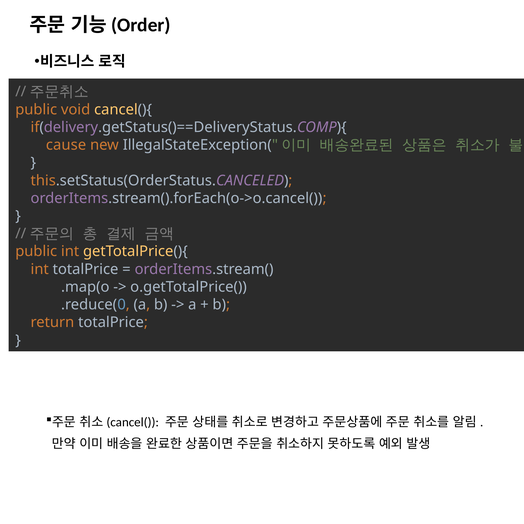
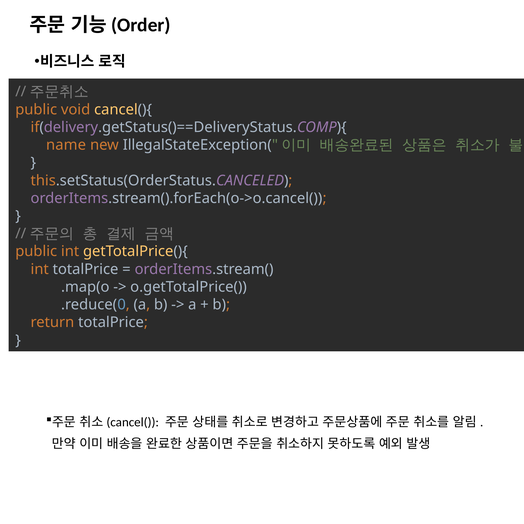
cause: cause -> name (66, 145)
